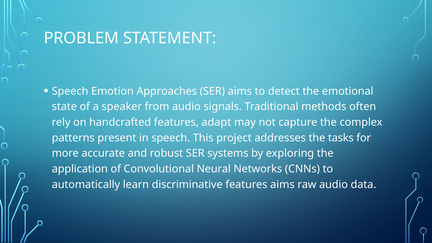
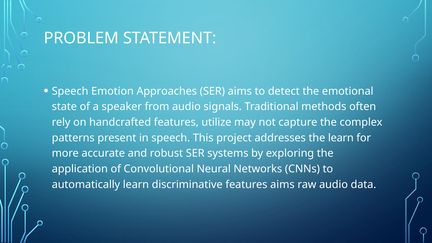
adapt: adapt -> utilize (216, 122)
the tasks: tasks -> learn (341, 138)
